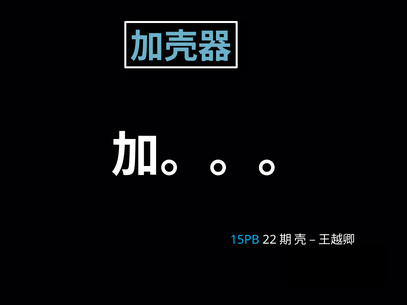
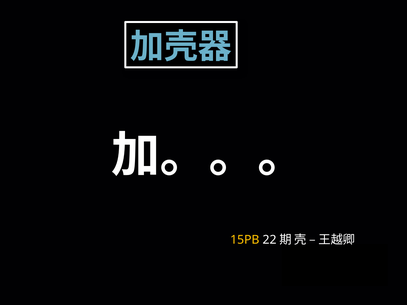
15PB colour: light blue -> yellow (245, 240)
